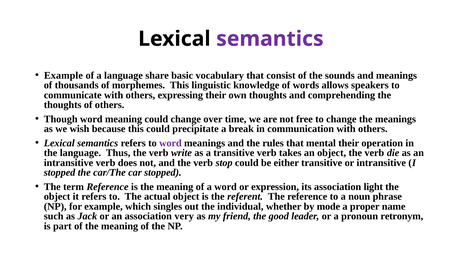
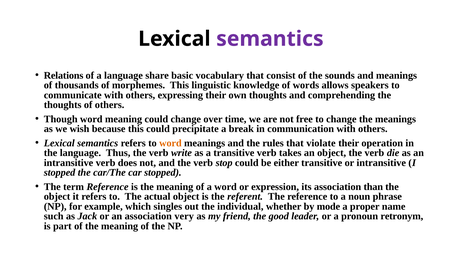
Example: Example -> Relations (64, 75)
word colour: purple -> orange (170, 143)
mental: mental -> violate (321, 143)
light: light -> than (373, 187)
